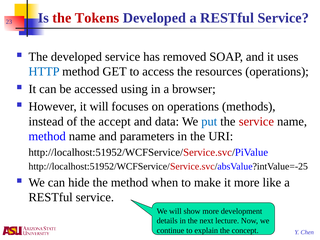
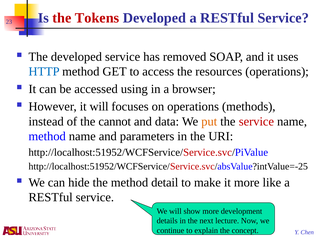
accept: accept -> cannot (115, 121)
put colour: blue -> orange (209, 121)
when: when -> detail (165, 182)
